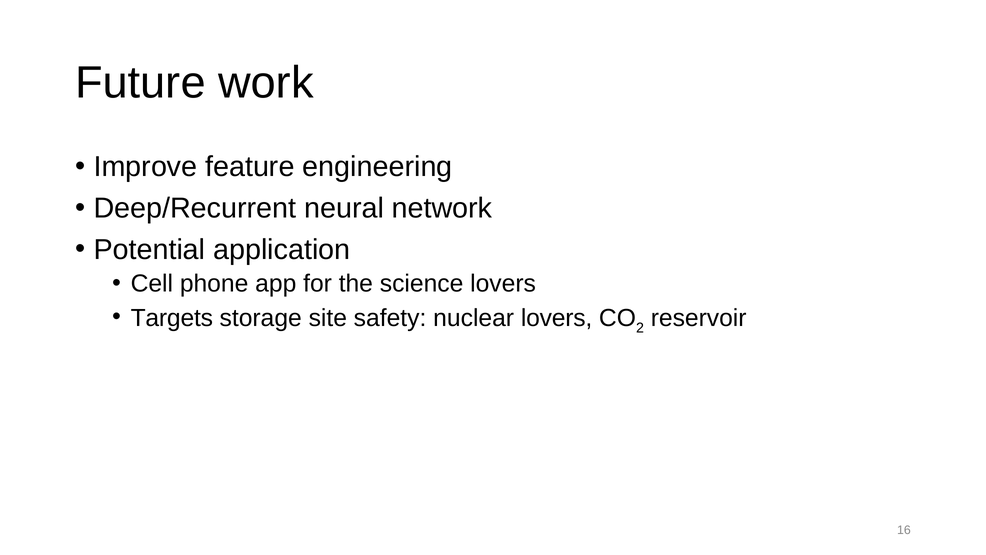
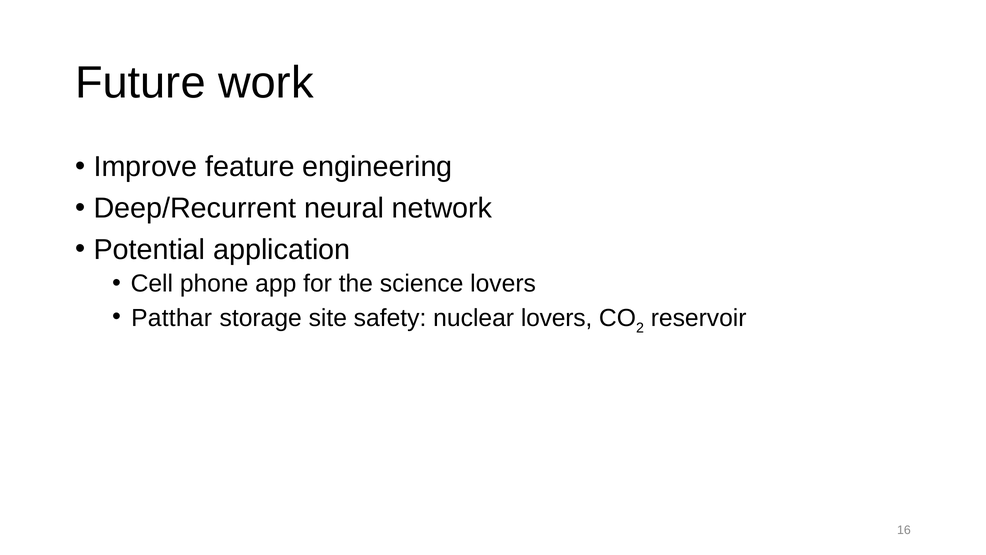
Targets: Targets -> Patthar (172, 318)
